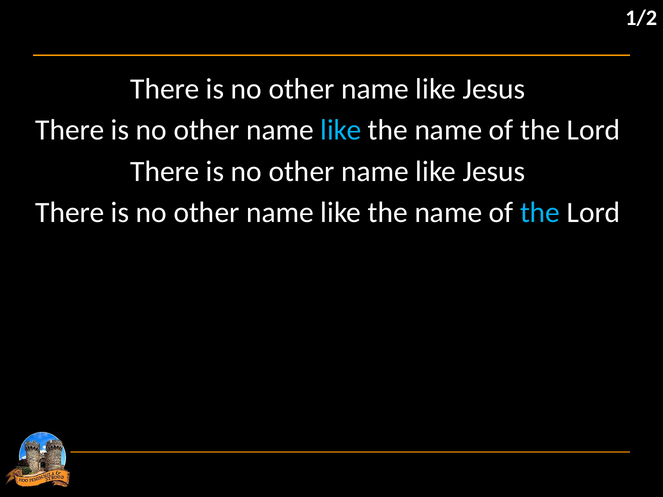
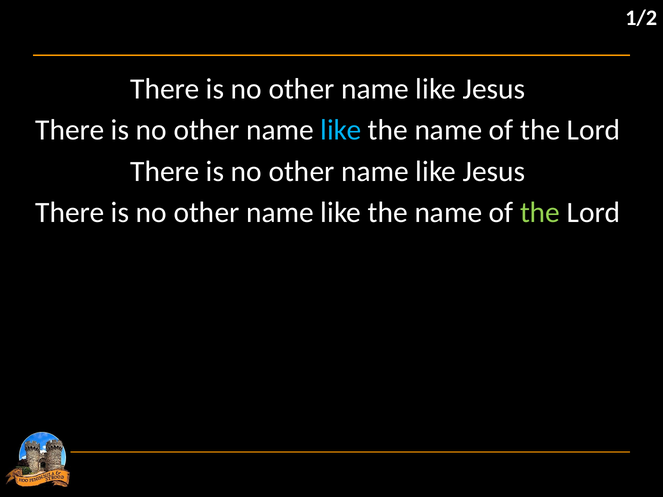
the colour: light blue -> light green (540, 213)
